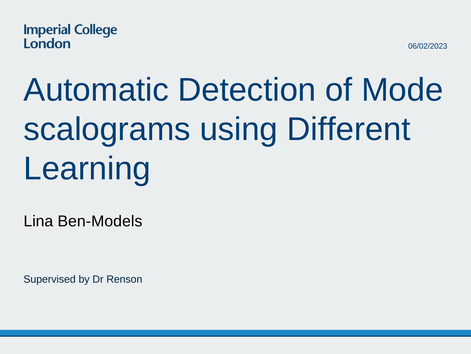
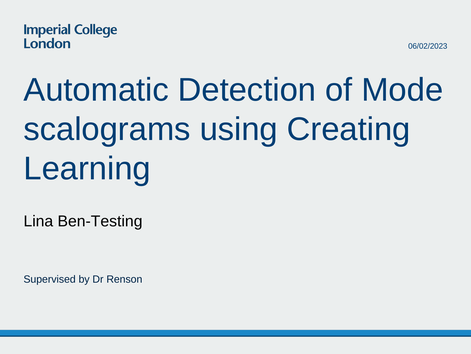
Different: Different -> Creating (349, 129)
Ben-Models: Ben-Models -> Ben-Testing (100, 221)
